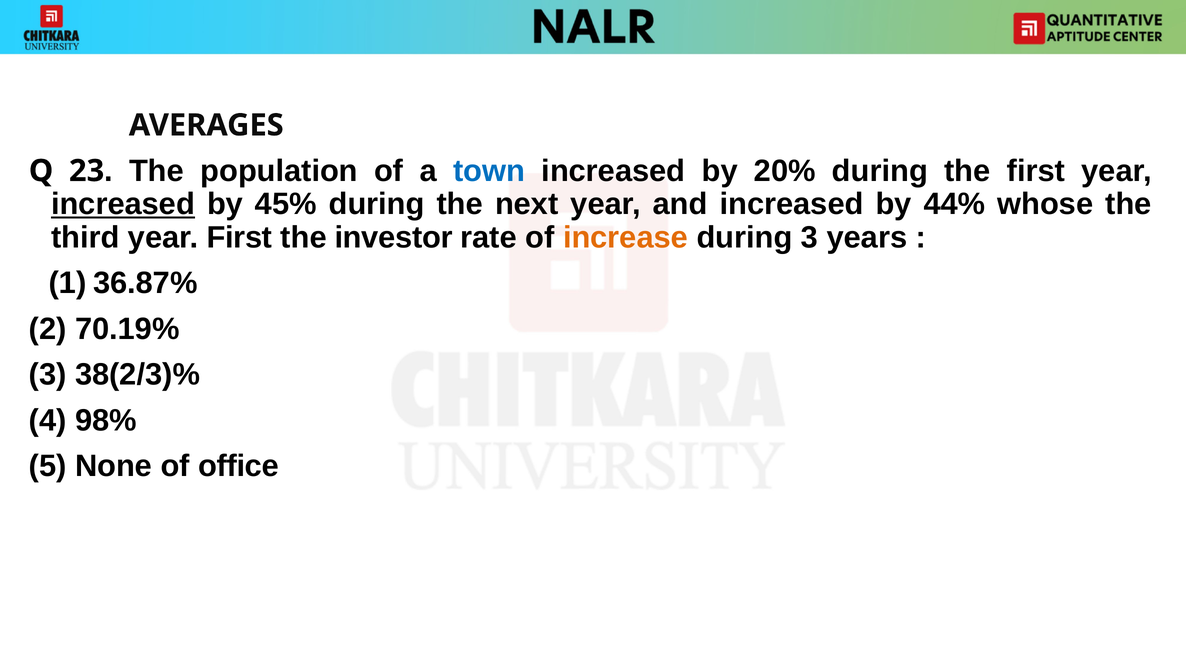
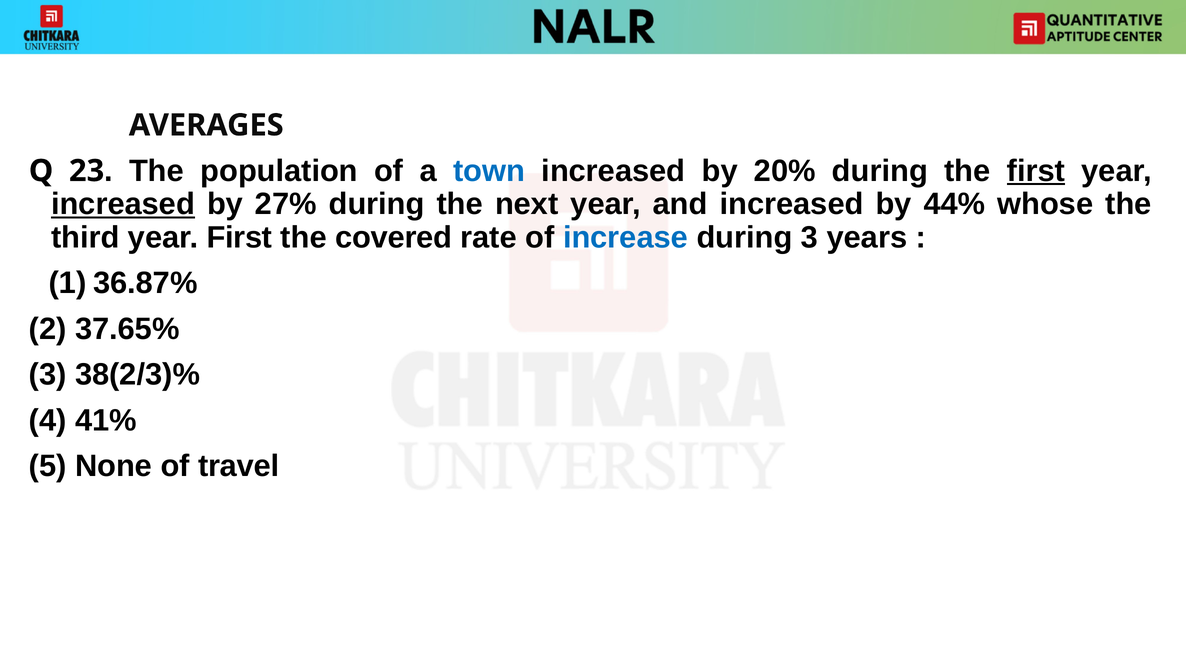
first underline: none -> present (1036, 171)
45%: 45% -> 27% (286, 204)
investor: investor -> covered (394, 238)
increase colour: orange -> blue (626, 238)
70.19%: 70.19% -> 37.65% (127, 329)
98%: 98% -> 41% (106, 420)
office: office -> travel (239, 466)
